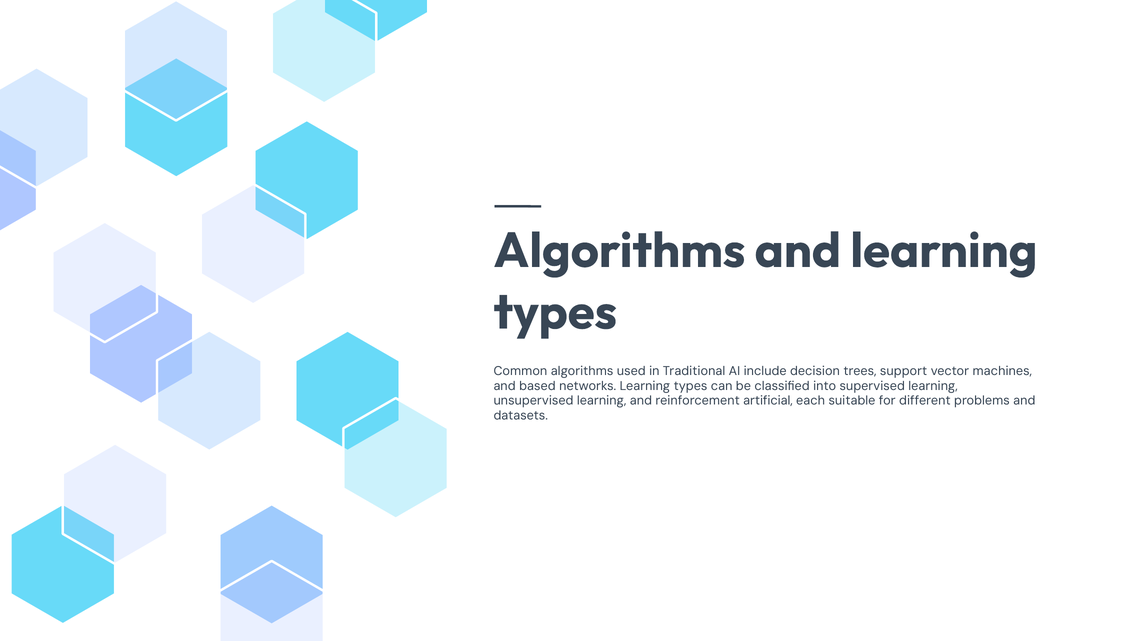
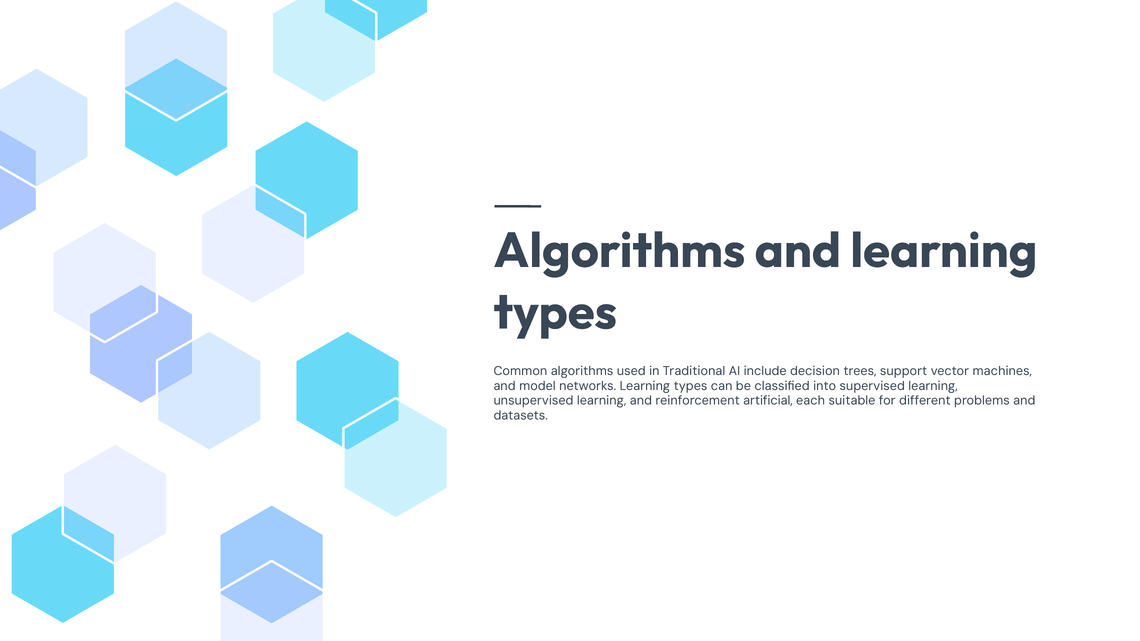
based: based -> model (537, 386)
